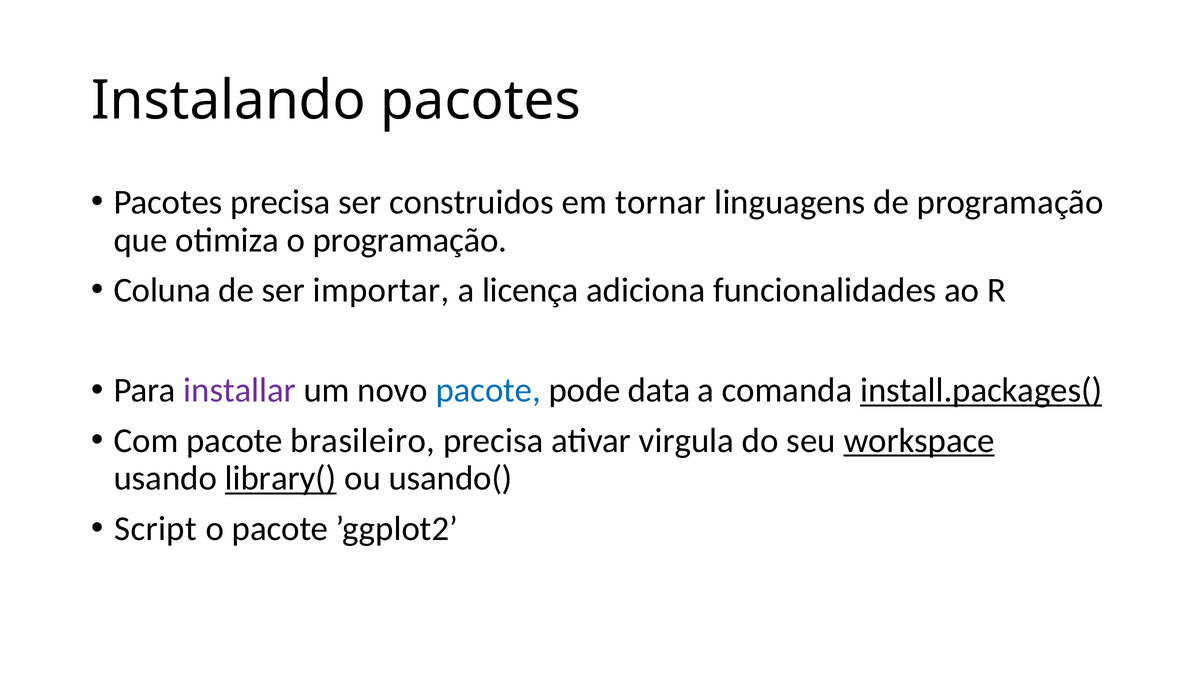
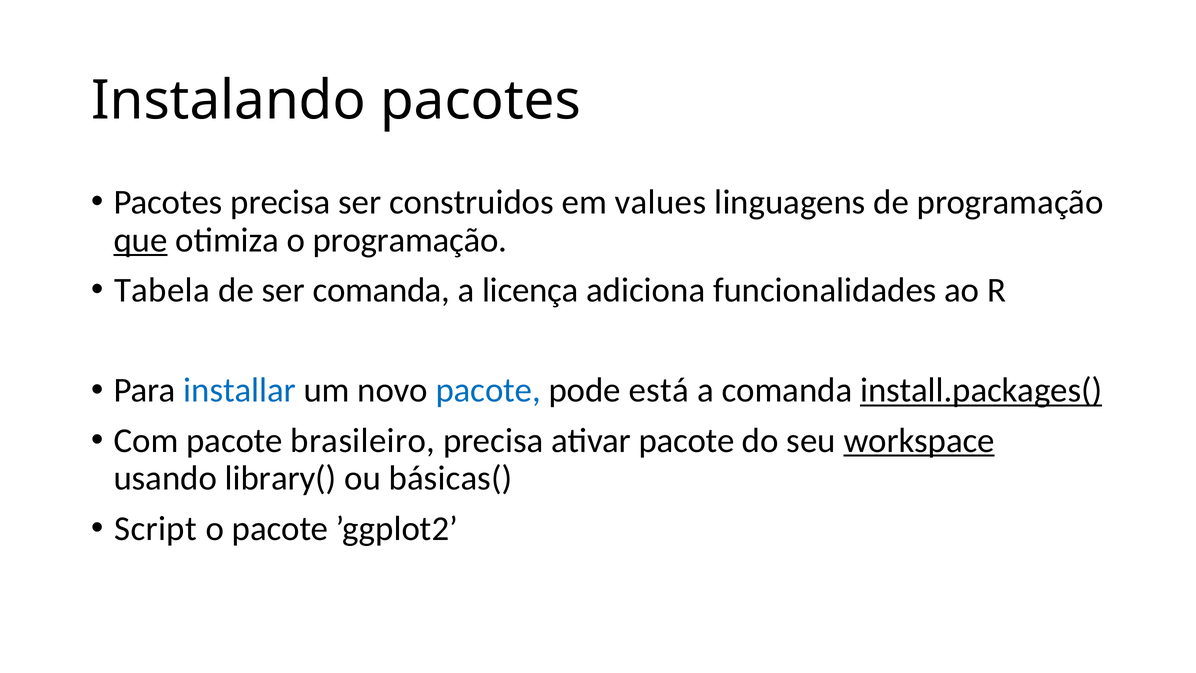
tornar: tornar -> values (661, 202)
que underline: none -> present (141, 240)
Coluna: Coluna -> Tabela (162, 290)
ser importar: importar -> comanda (381, 290)
installar colour: purple -> blue (240, 390)
data: data -> está (659, 390)
ativar virgula: virgula -> pacote (687, 440)
library( underline: present -> none (281, 478)
usando(: usando( -> básicas( (451, 478)
